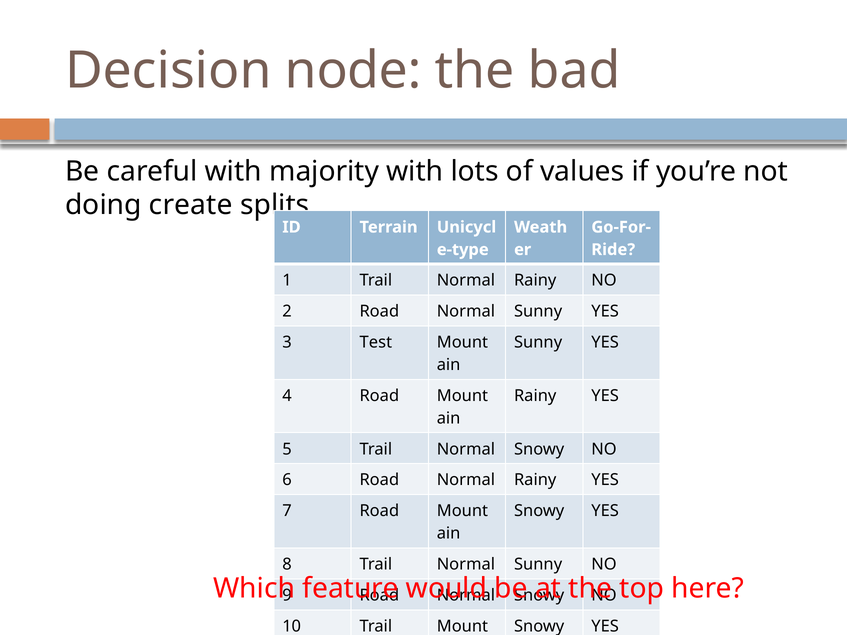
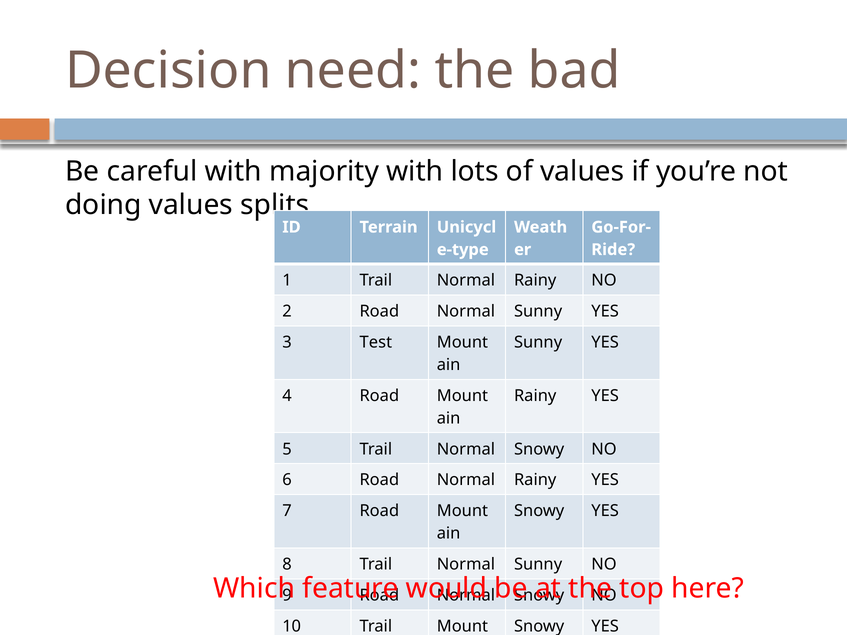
node: node -> need (353, 71)
doing create: create -> values (191, 205)
